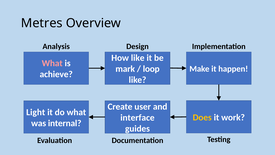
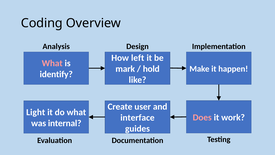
Metres: Metres -> Coding (42, 23)
How like: like -> left (138, 58)
loop: loop -> hold (151, 69)
achieve: achieve -> identify (56, 74)
Does colour: yellow -> pink (202, 117)
